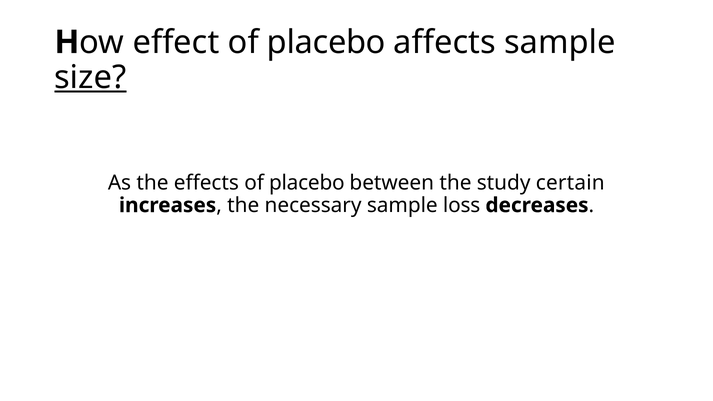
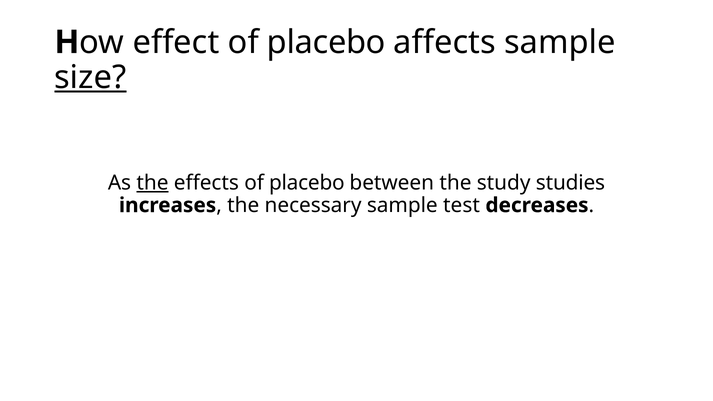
the underline: none -> present (152, 183)
certain: certain -> studies (570, 183)
loss: loss -> test (461, 205)
